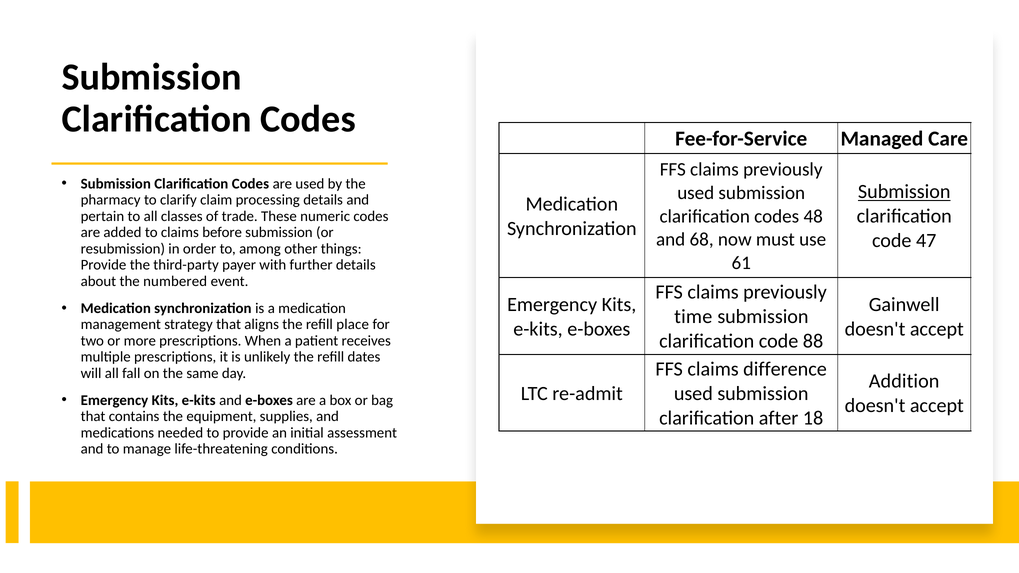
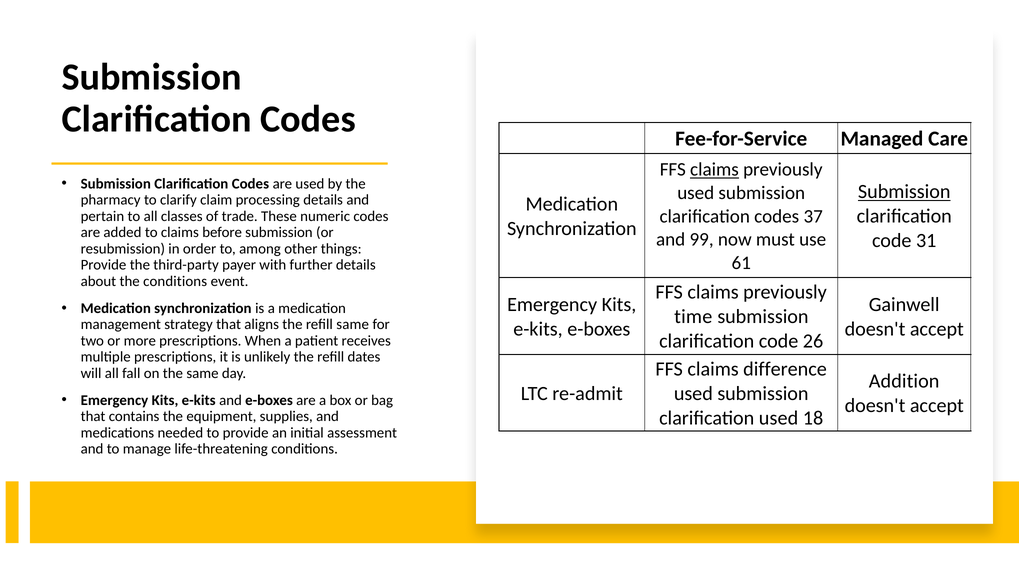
claims underline: none -> present (714, 170)
48: 48 -> 37 (813, 216)
68: 68 -> 99 (702, 240)
47: 47 -> 31 (926, 241)
the numbered: numbered -> conditions (175, 281)
refill place: place -> same (353, 325)
88: 88 -> 26 (813, 341)
clarification after: after -> used (779, 418)
